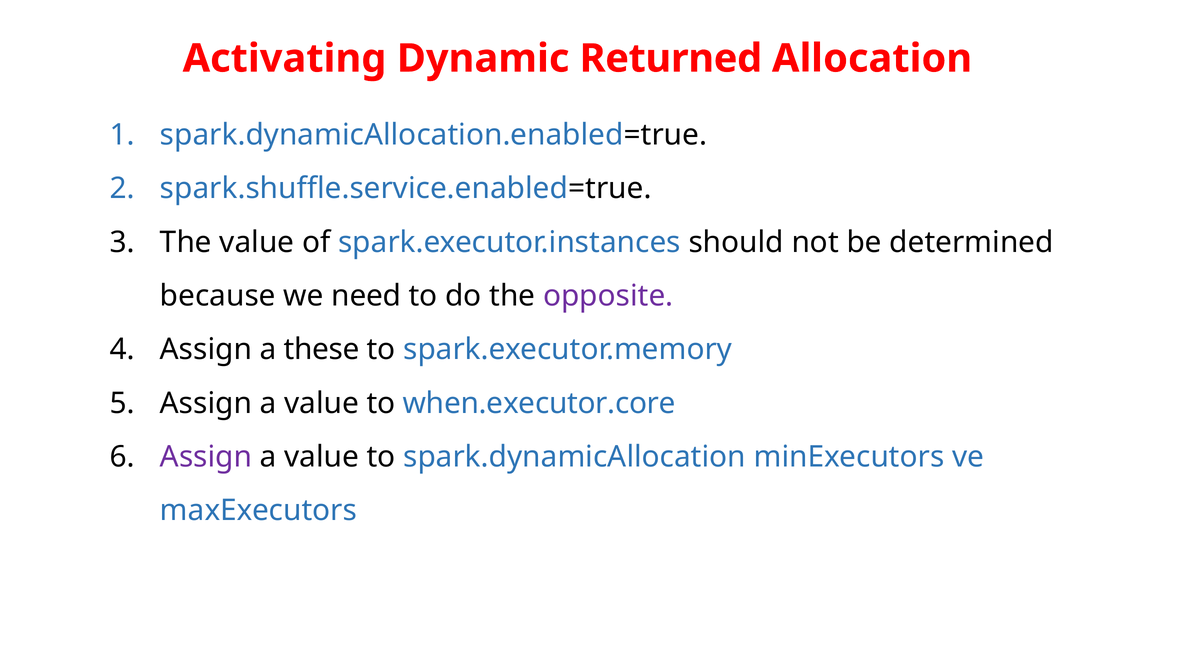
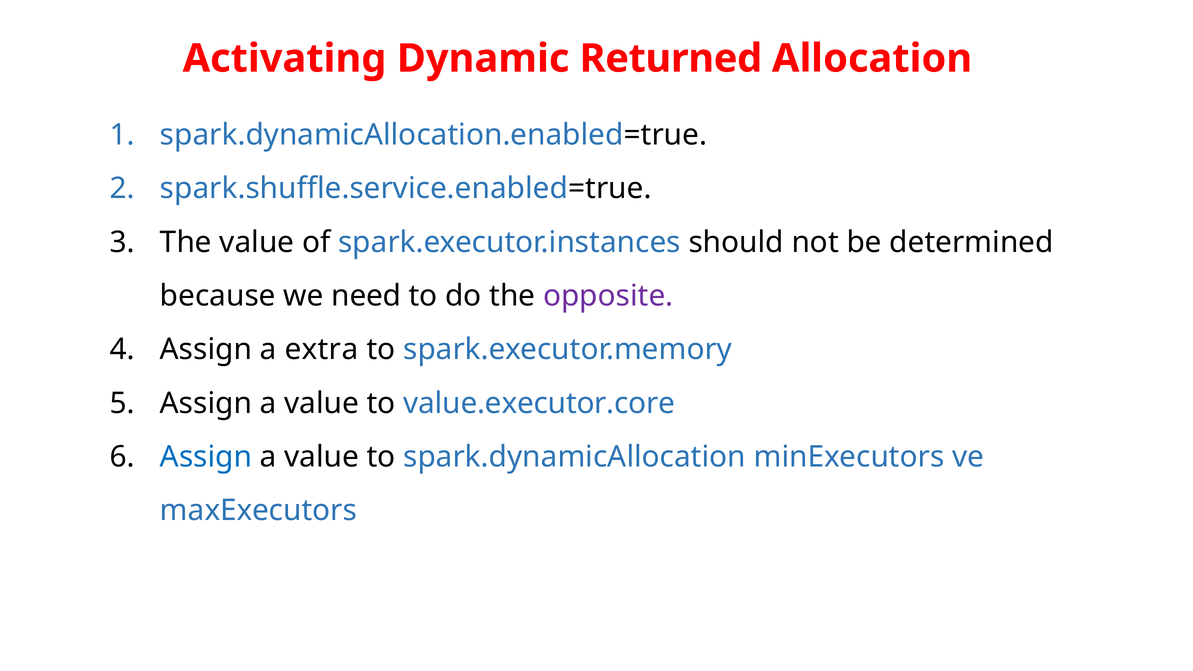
these: these -> extra (321, 350)
when.executor.core: when.executor.core -> value.executor.core (539, 403)
Assign colour: purple -> blue (206, 457)
